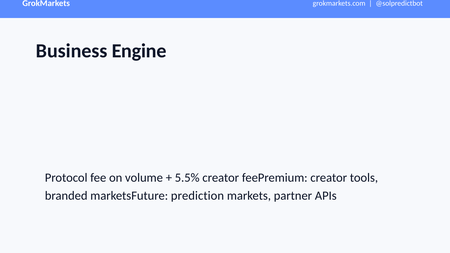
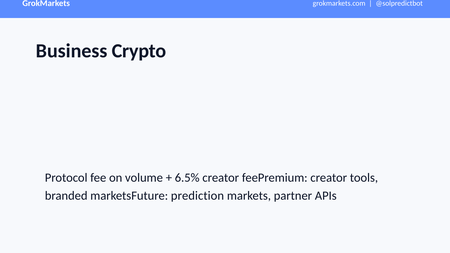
Engine: Engine -> Crypto (139, 51)
5.5%: 5.5% -> 6.5% (187, 178)
